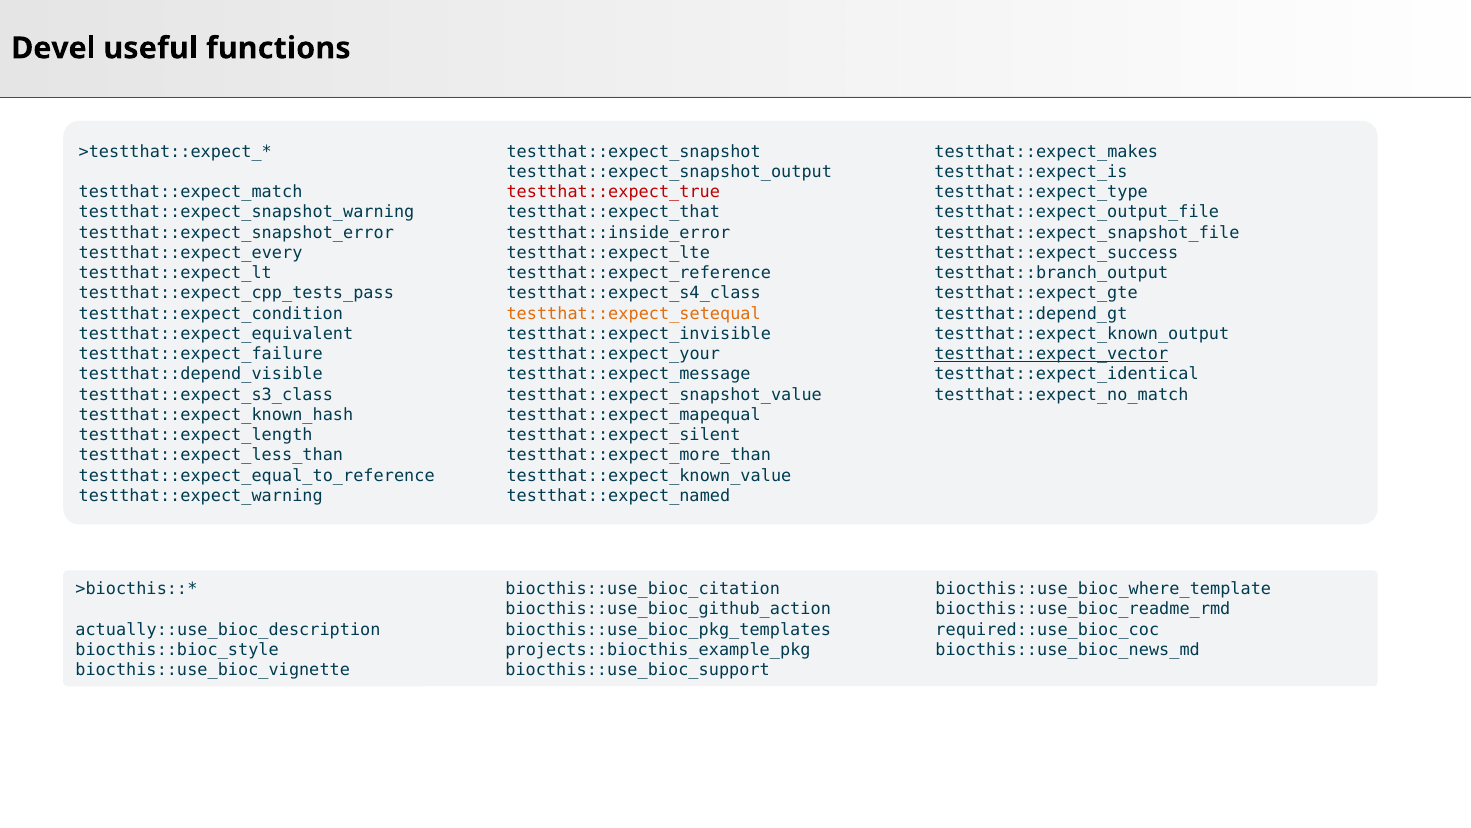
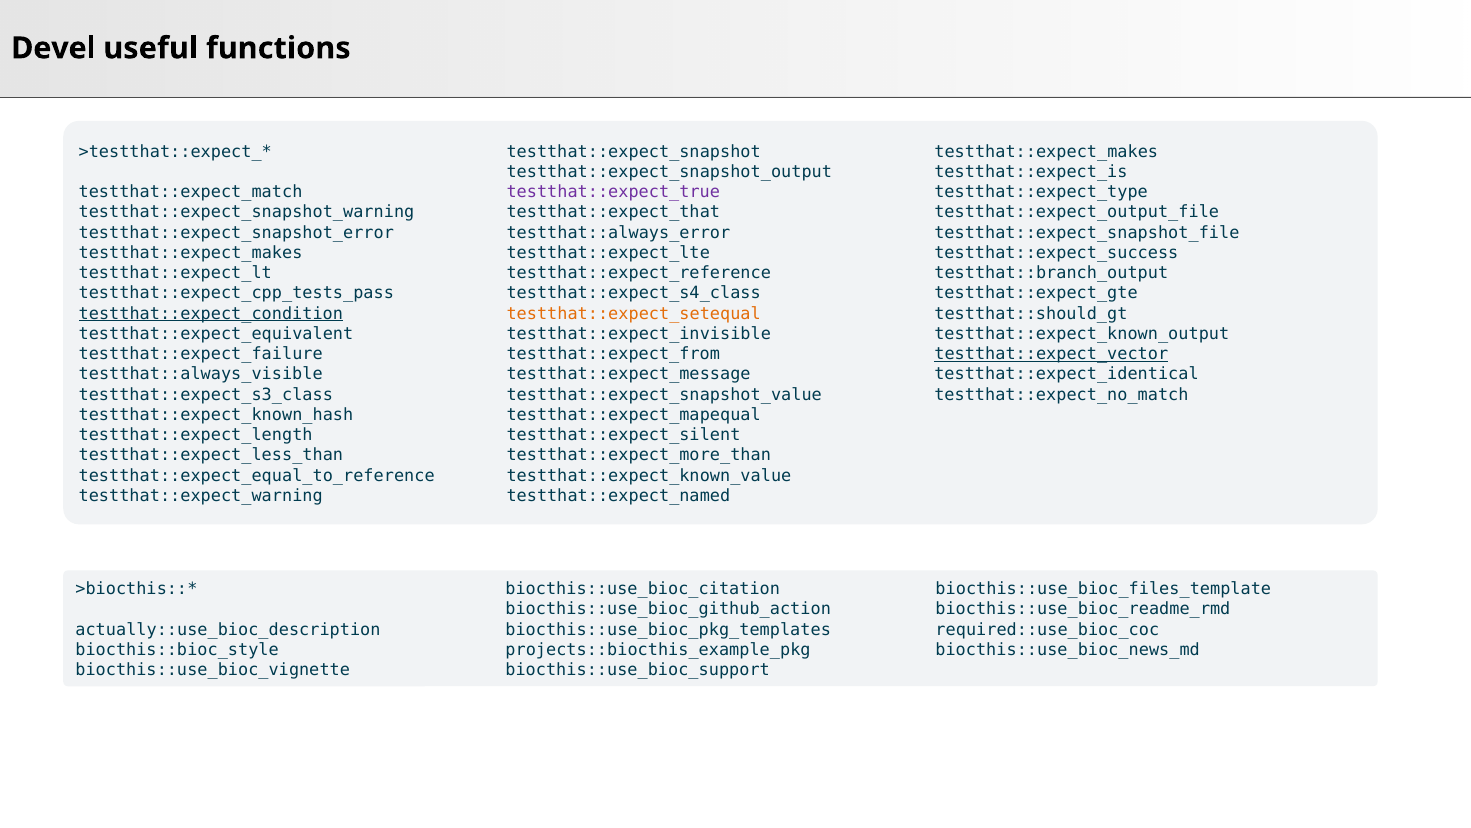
testthat::expect_true colour: red -> purple (613, 192)
testthat::inside_error: testthat::inside_error -> testthat::always_error (618, 232)
testthat::expect_every: testthat::expect_every -> testthat::expect_makes (191, 253)
testthat::expect_condition underline: none -> present (211, 313)
testthat::depend_gt: testthat::depend_gt -> testthat::should_gt (1031, 313)
testthat::expect_your: testthat::expect_your -> testthat::expect_from (613, 354)
testthat::depend_visible: testthat::depend_visible -> testthat::always_visible (201, 374)
biocthis::use_bioc_where_template: biocthis::use_bioc_where_template -> biocthis::use_bioc_files_template (1103, 589)
